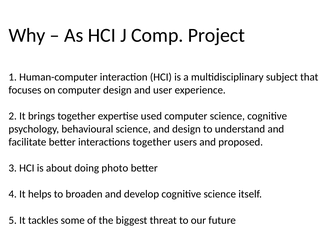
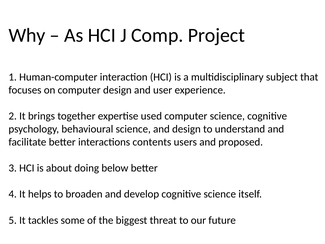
interactions together: together -> contents (152, 142)
photo: photo -> below (115, 168)
